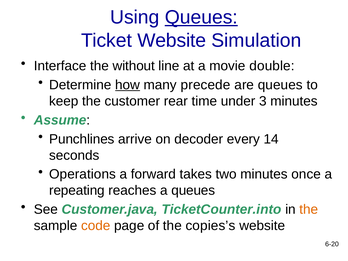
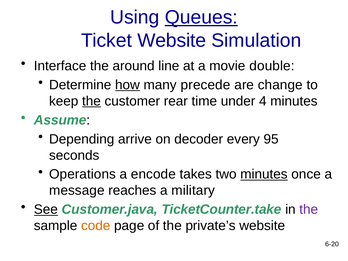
without: without -> around (134, 66)
are queues: queues -> change (280, 85)
the underline: none -> present (92, 101)
3: 3 -> 4 (263, 101)
Punchlines: Punchlines -> Depending (82, 139)
14: 14 -> 95 (271, 139)
forward: forward -> encode (153, 174)
minutes underline: none -> present (264, 174)
repeating: repeating -> message (77, 191)
a queues: queues -> military (193, 191)
See underline: none -> present (46, 209)
TicketCounter.into: TicketCounter.into -> TicketCounter.take (221, 209)
the colour: orange -> purple (309, 209)
copies’s: copies’s -> private’s (211, 226)
